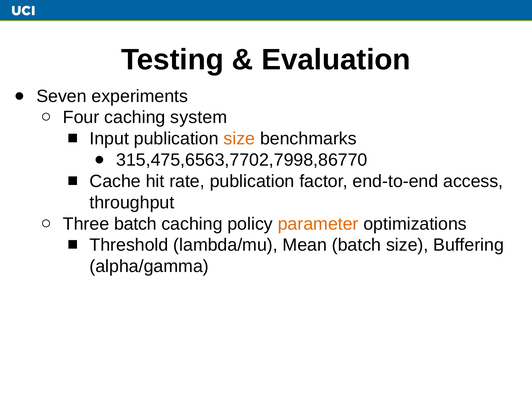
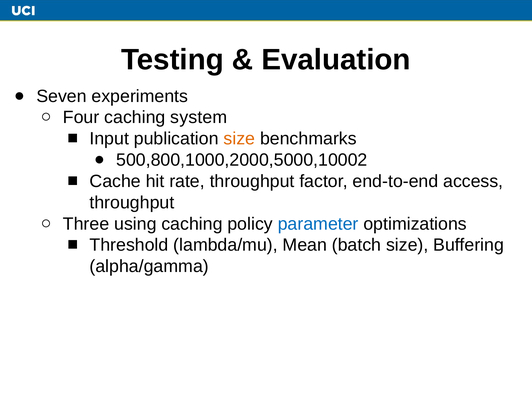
315,475,6563,7702,7998,86770: 315,475,6563,7702,7998,86770 -> 500,800,1000,2000,5000,10002 (242, 160)
rate publication: publication -> throughput (252, 181)
Three batch: batch -> using (135, 224)
parameter colour: orange -> blue (318, 224)
